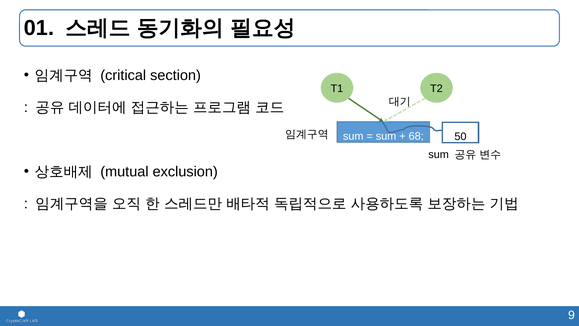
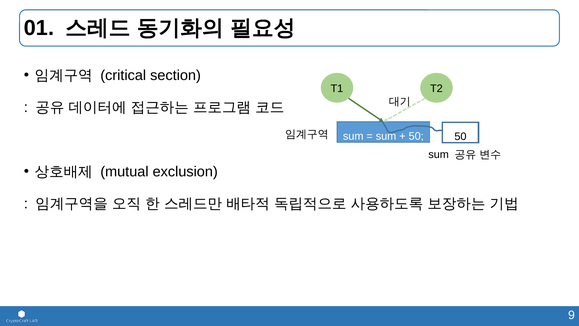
68: 68 -> 50 (416, 136)
